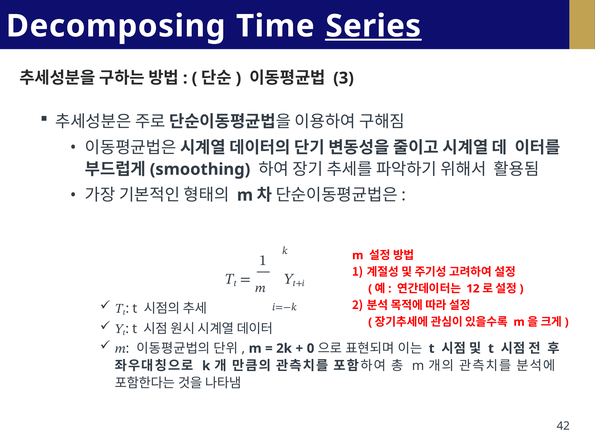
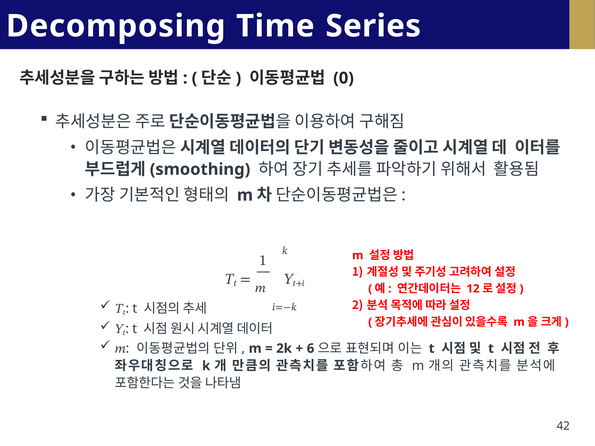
Series underline: present -> none (373, 26)
3: 3 -> 0 (344, 78)
0: 0 -> 6 (311, 349)
